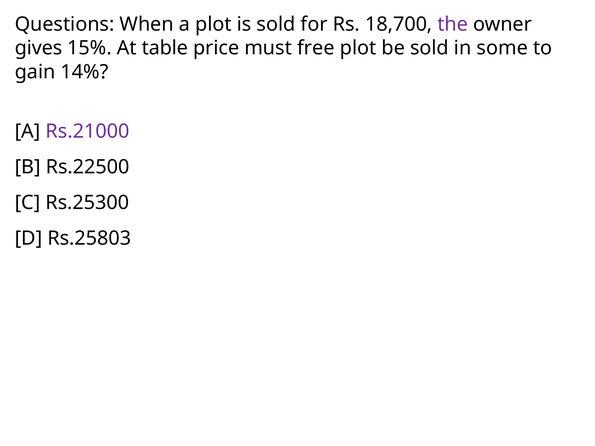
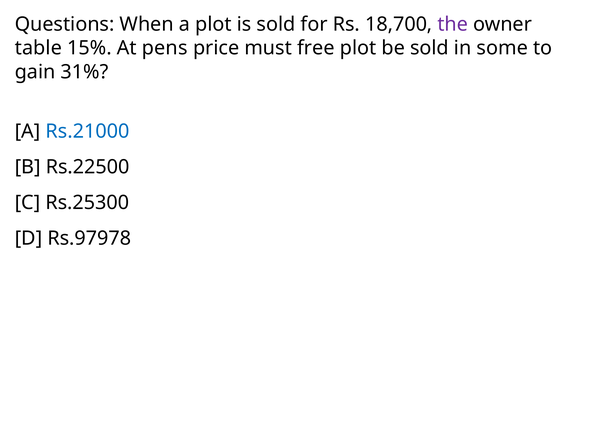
gives: gives -> table (38, 48)
table: table -> pens (165, 48)
14%: 14% -> 31% (84, 72)
Rs.21000 colour: purple -> blue (87, 131)
Rs.25803: Rs.25803 -> Rs.97978 (89, 238)
